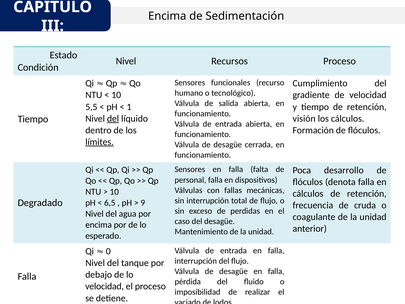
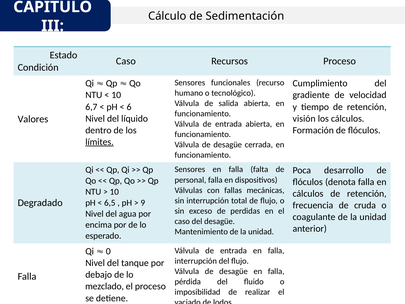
Encima: Encima -> Cálculo (167, 16)
Nivel: Nivel -> Caso (126, 61)
5,5: 5,5 -> 6,7 (91, 107)
1: 1 -> 6 (129, 107)
del underline: present -> none (113, 118)
Tiempo: Tiempo -> Valores (33, 119)
velocidad: velocidad -> mezclado (105, 286)
